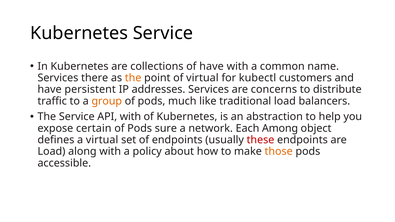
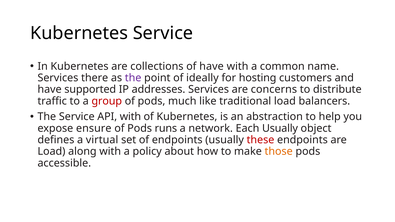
the colour: orange -> purple (133, 78)
of virtual: virtual -> ideally (202, 78)
kubectl: kubectl -> hosting (258, 78)
persistent: persistent -> supported (90, 90)
group colour: orange -> red (107, 101)
certain: certain -> ensure (94, 128)
sure: sure -> runs (166, 128)
Each Among: Among -> Usually (280, 128)
